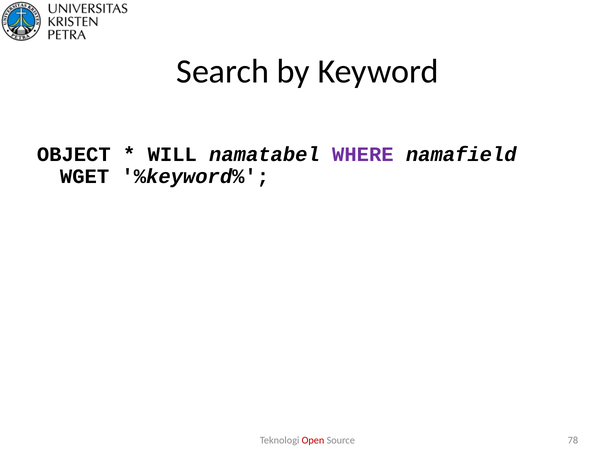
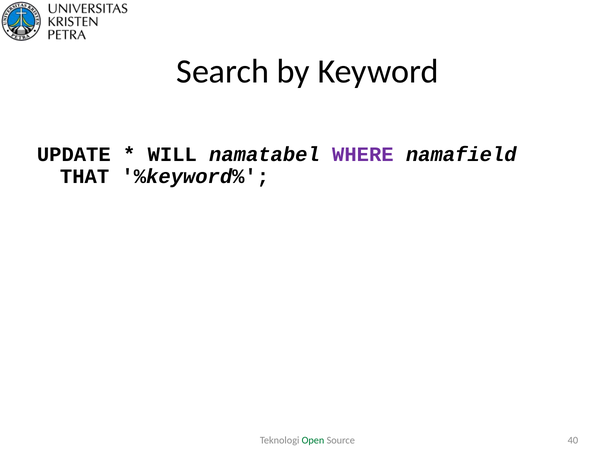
OBJECT: OBJECT -> UPDATE (74, 154)
WGET: WGET -> THAT (85, 177)
Open colour: red -> green (313, 440)
78: 78 -> 40 (573, 440)
